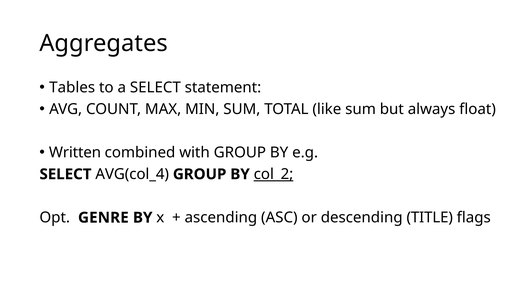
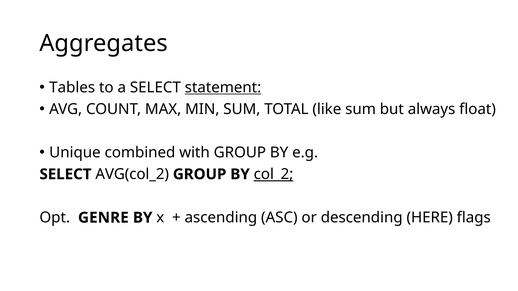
statement underline: none -> present (223, 88)
Written: Written -> Unique (75, 153)
AVG(col_4: AVG(col_4 -> AVG(col_2 (132, 174)
TITLE: TITLE -> HERE (430, 218)
